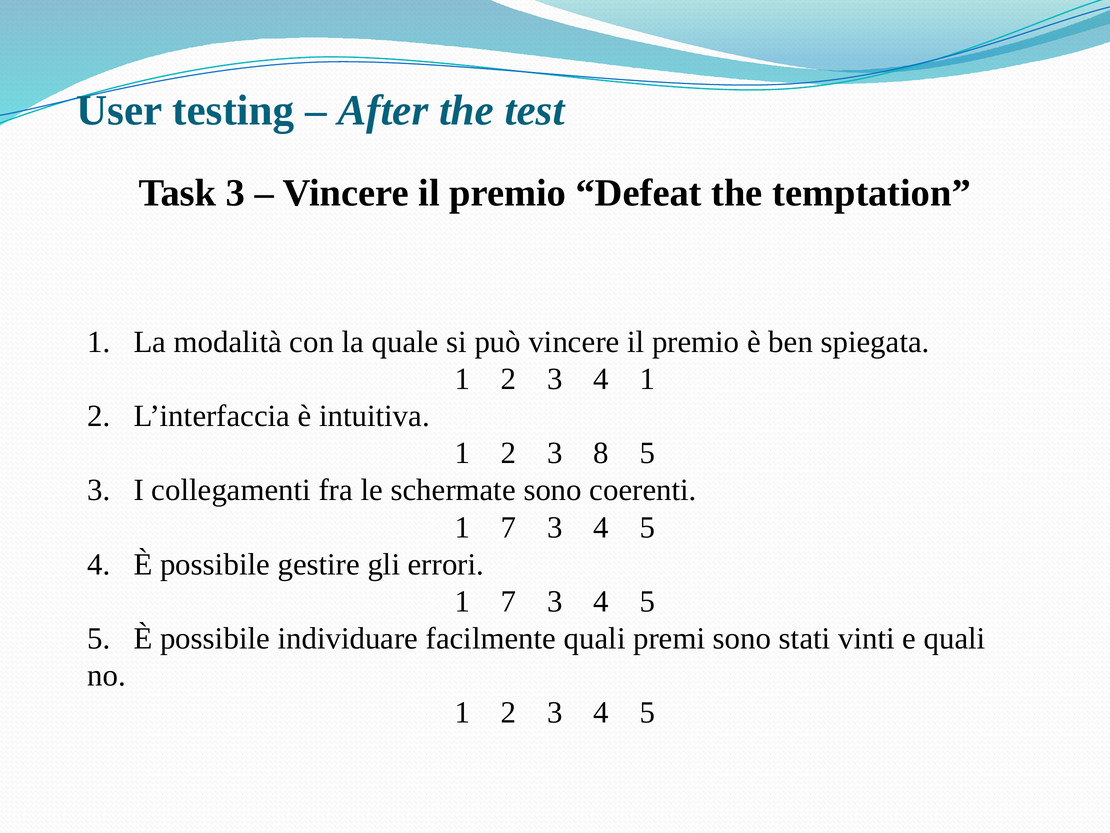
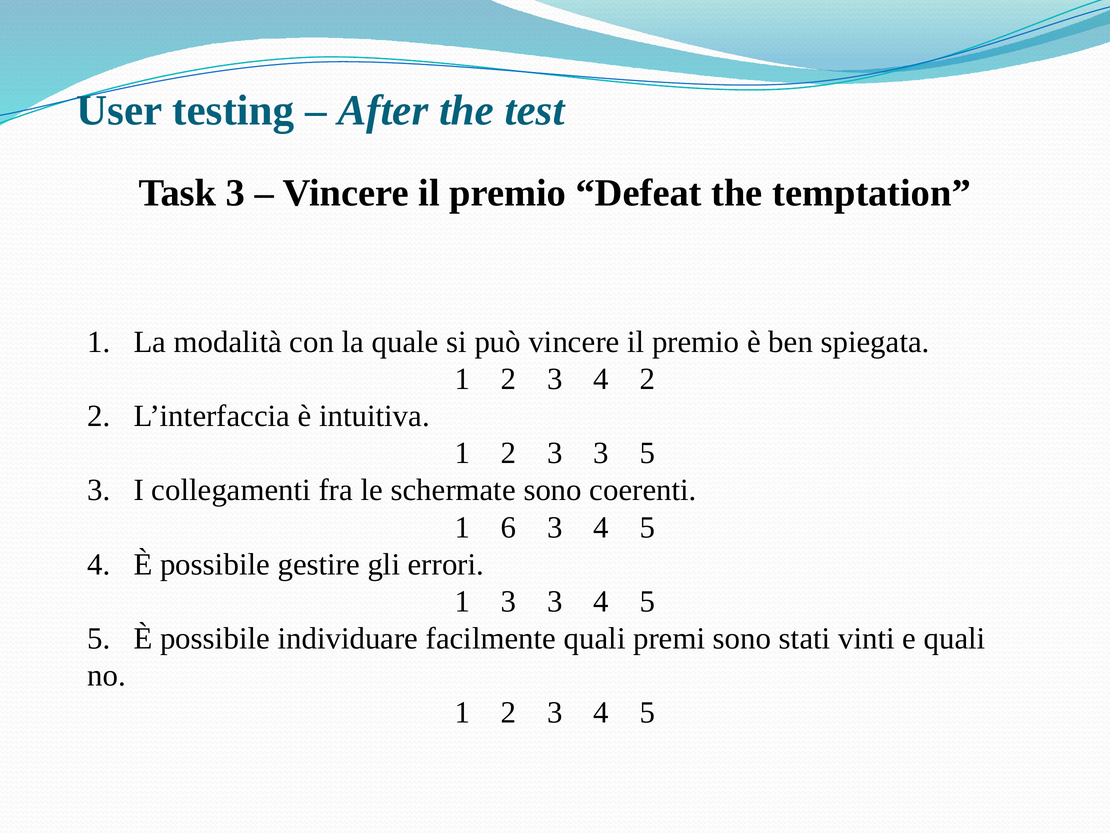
4 1: 1 -> 2 (647, 379)
2 3 8: 8 -> 3 (601, 453)
7: 7 -> 6 (508, 527)
7: 7 -> 3 (508, 601)
